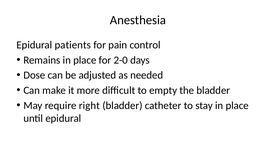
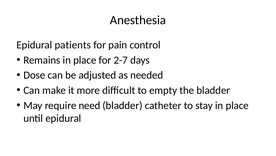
2-0: 2-0 -> 2-7 (121, 60)
right: right -> need (89, 105)
